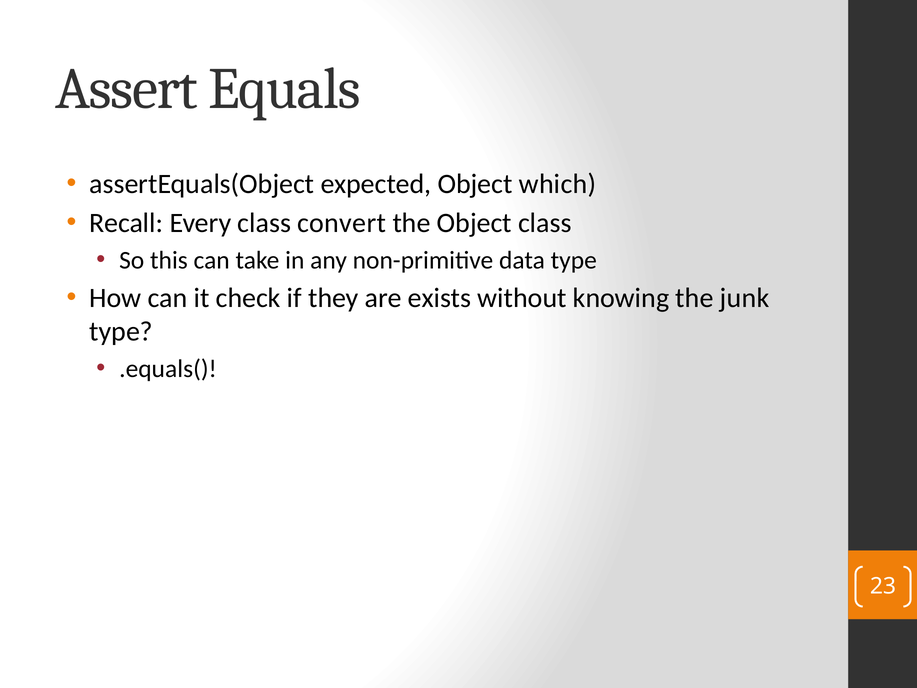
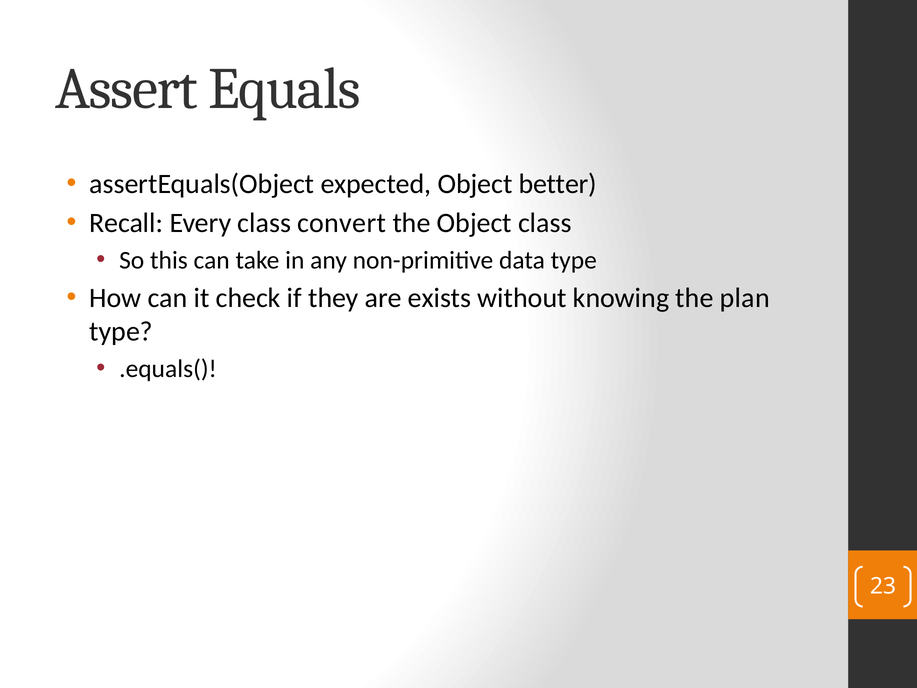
which: which -> better (558, 184)
junk: junk -> plan (745, 298)
